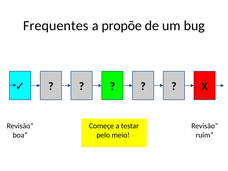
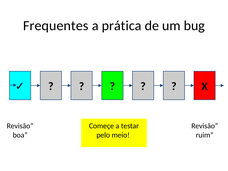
propõe: propõe -> prática (122, 26)
